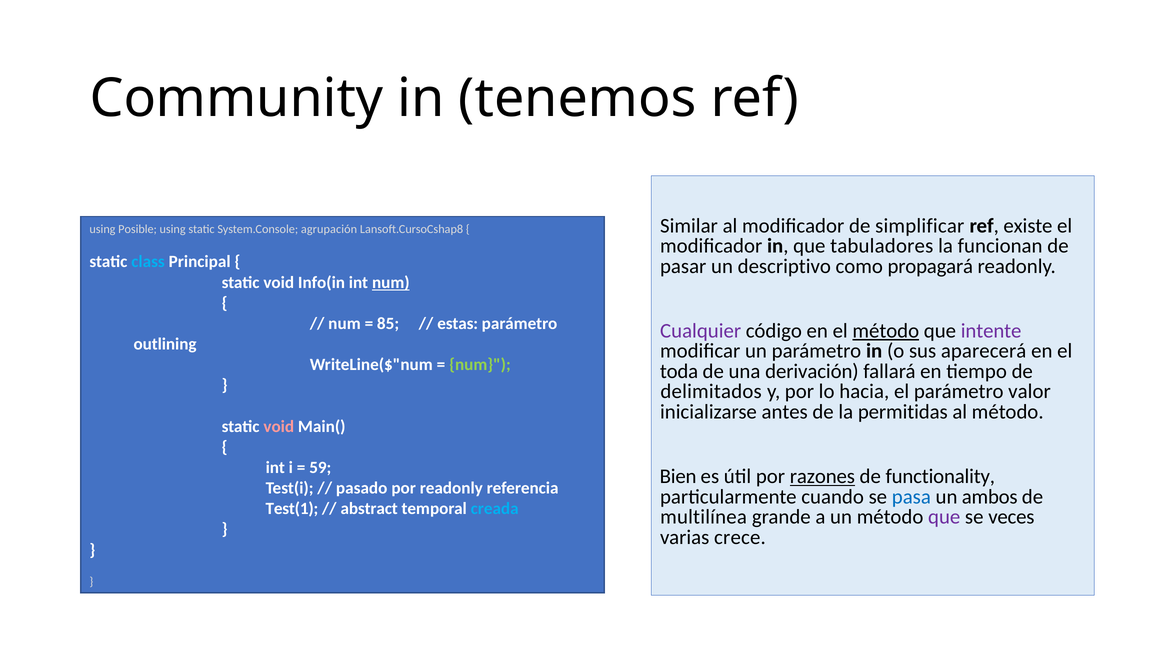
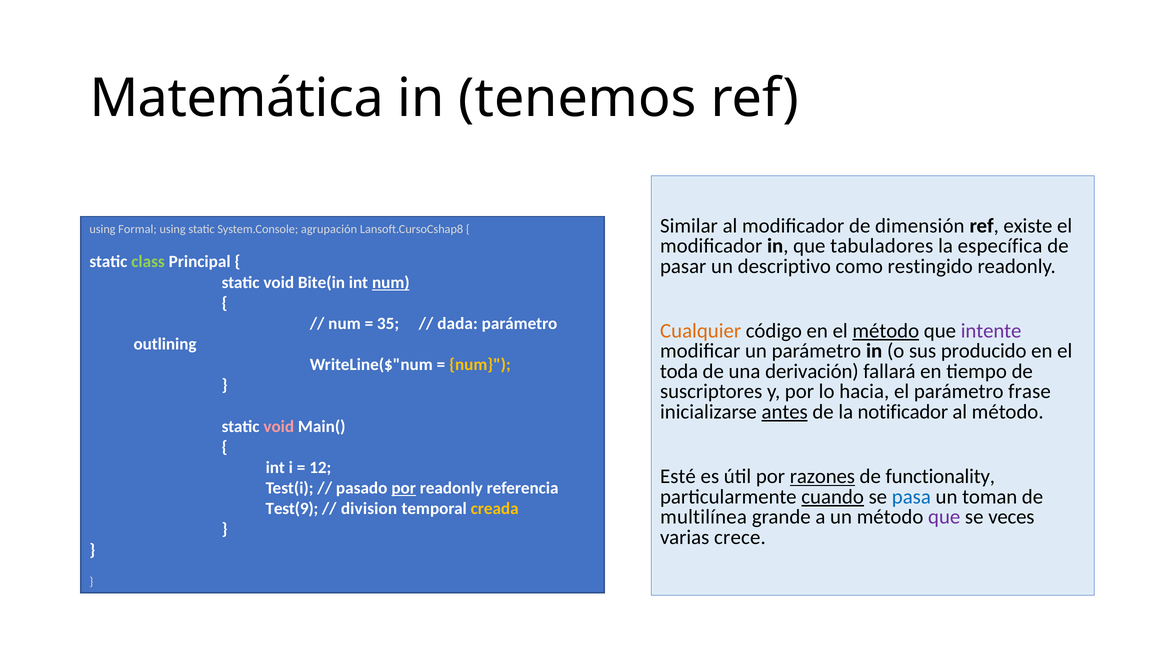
Community: Community -> Matemática (237, 99)
simplificar: simplificar -> dimensión (920, 226)
Posible: Posible -> Formal (137, 229)
funcionan: funcionan -> específica (1000, 246)
class colour: light blue -> light green (148, 262)
propagará: propagará -> restingido (930, 266)
Info(in: Info(in -> Bite(in (321, 282)
85: 85 -> 35 (388, 324)
estas: estas -> dada (458, 324)
Cualquier colour: purple -> orange (701, 331)
aparecerá: aparecerá -> producido (984, 351)
num colour: light green -> yellow (480, 365)
delimitados: delimitados -> suscriptores (711, 391)
valor: valor -> frase (1029, 391)
antes underline: none -> present (785, 412)
permitidas: permitidas -> notificador (903, 412)
59: 59 -> 12 (320, 468)
Bien: Bien -> Esté (678, 476)
por underline: none -> present (404, 488)
cuando underline: none -> present (833, 497)
ambos: ambos -> toman (990, 497)
Test(1: Test(1 -> Test(9 (292, 509)
abstract: abstract -> division (369, 509)
creada colour: light blue -> yellow (495, 509)
